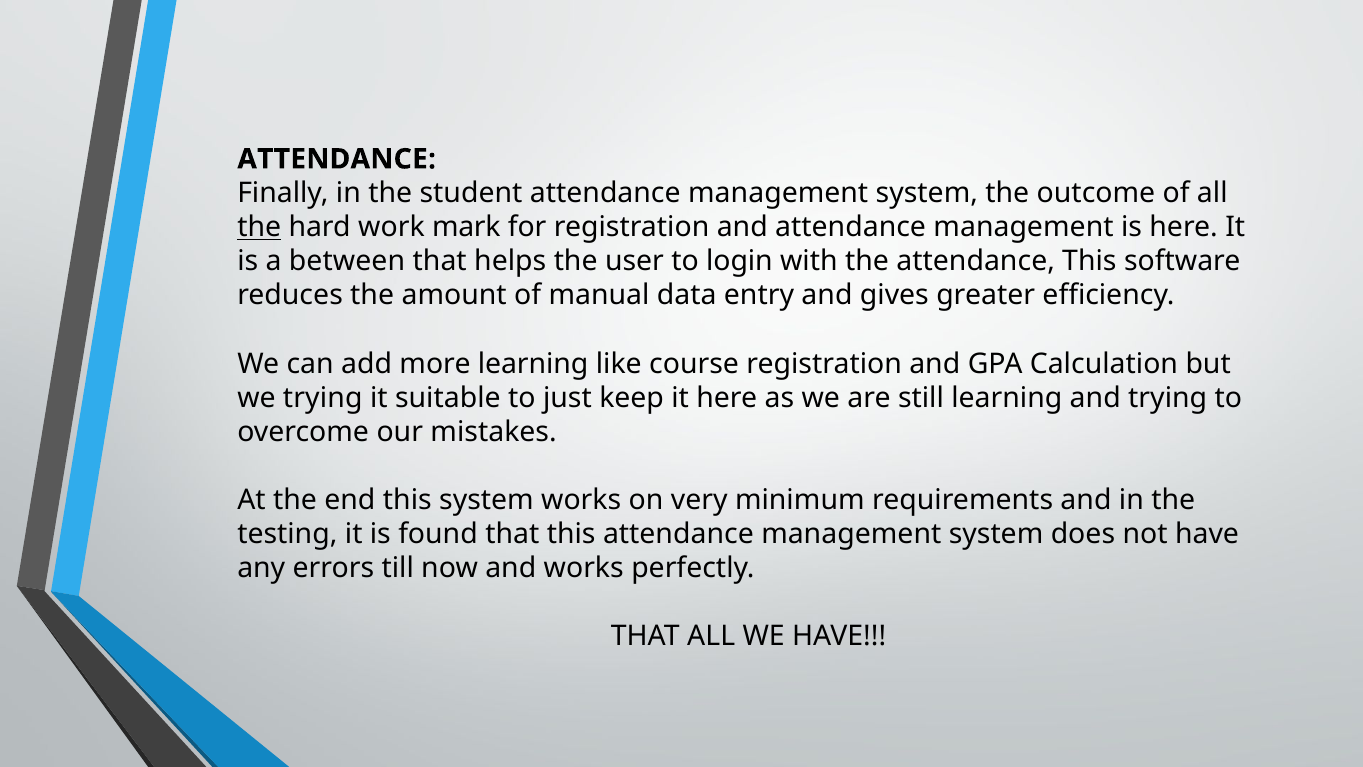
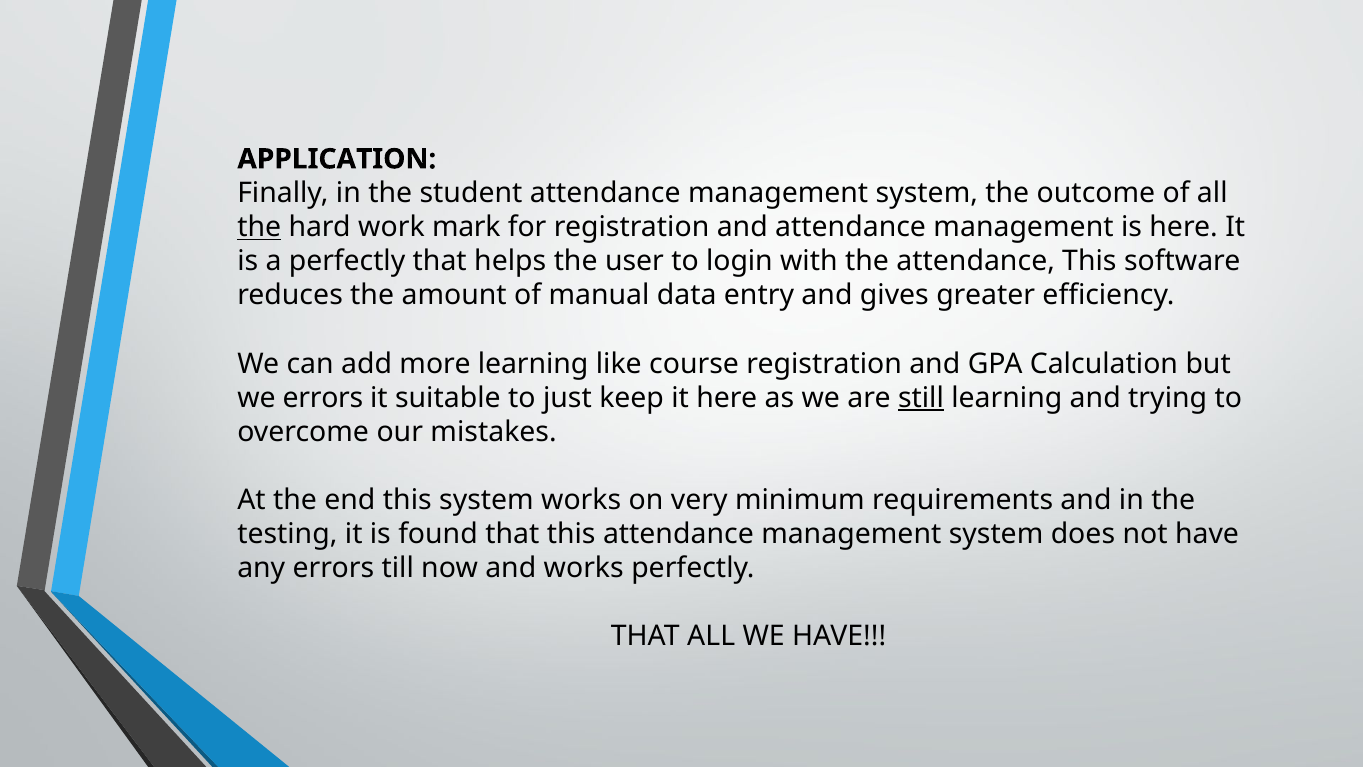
ATTENDANCE: ATTENDANCE -> APPLICATION (337, 159)
a between: between -> perfectly (347, 261)
we trying: trying -> errors (323, 398)
still underline: none -> present (921, 398)
